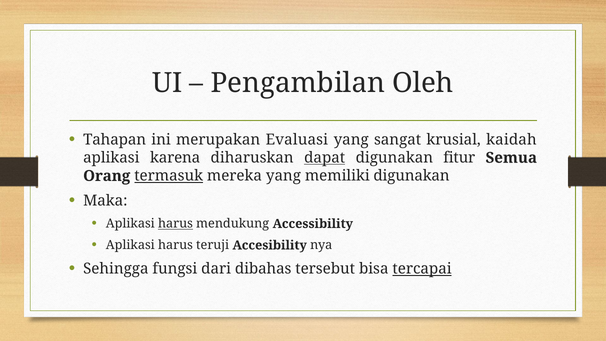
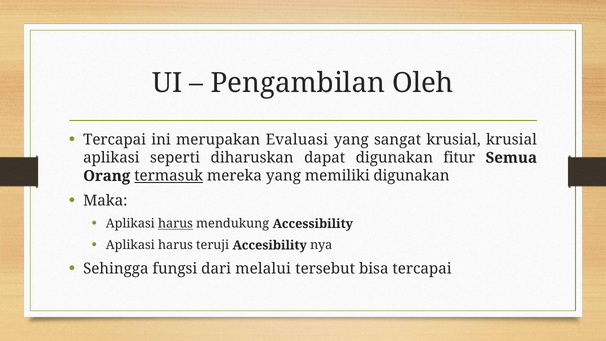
Tahapan: Tahapan -> Tercapai (115, 140)
krusial kaidah: kaidah -> krusial (511, 140)
karena: karena -> seperti (175, 158)
dapat underline: present -> none (325, 158)
dibahas: dibahas -> melalui (263, 269)
tercapai underline: present -> none (422, 269)
